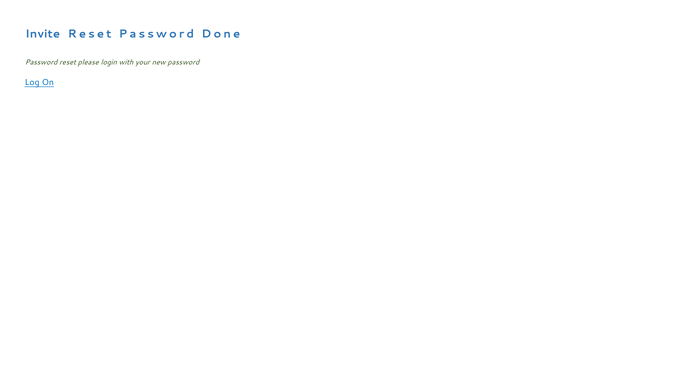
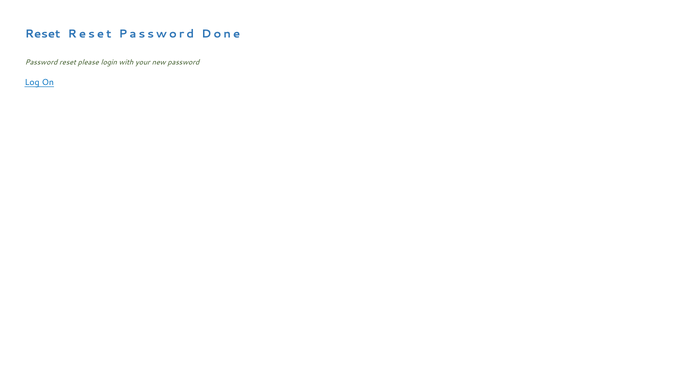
Invite: Invite -> Reset (43, 34)
